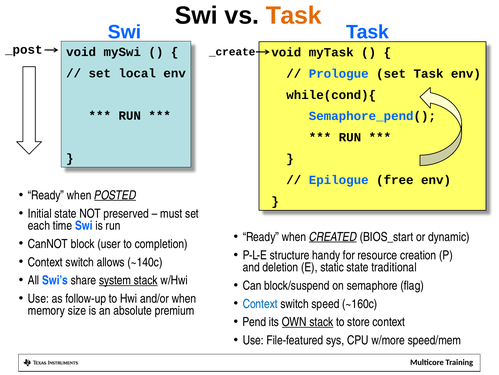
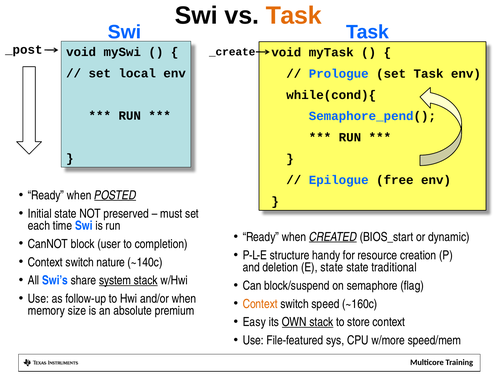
allows: allows -> nature (111, 262)
E static: static -> state (332, 267)
Context colour: blue -> orange (260, 303)
Pend: Pend -> Easy (254, 322)
